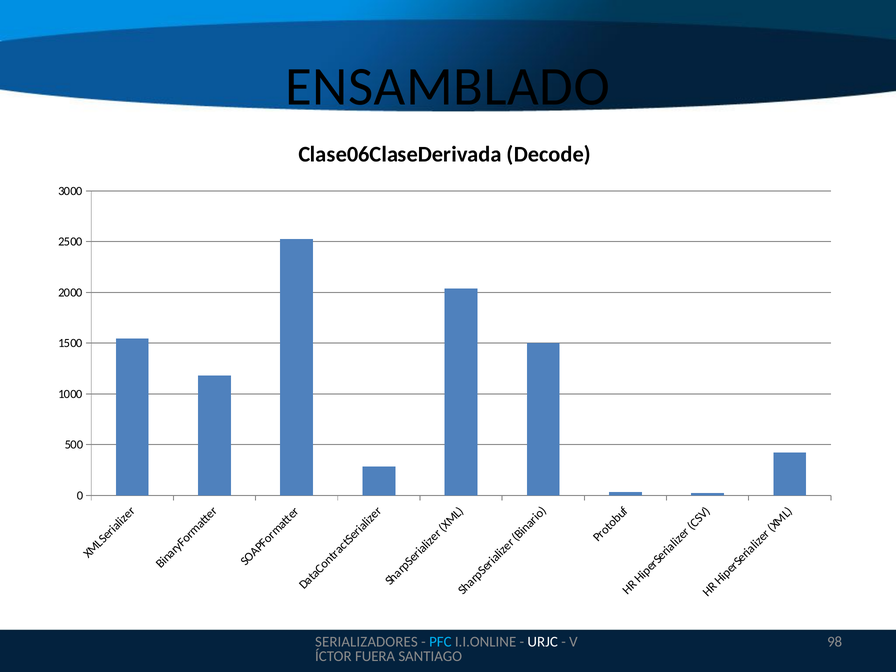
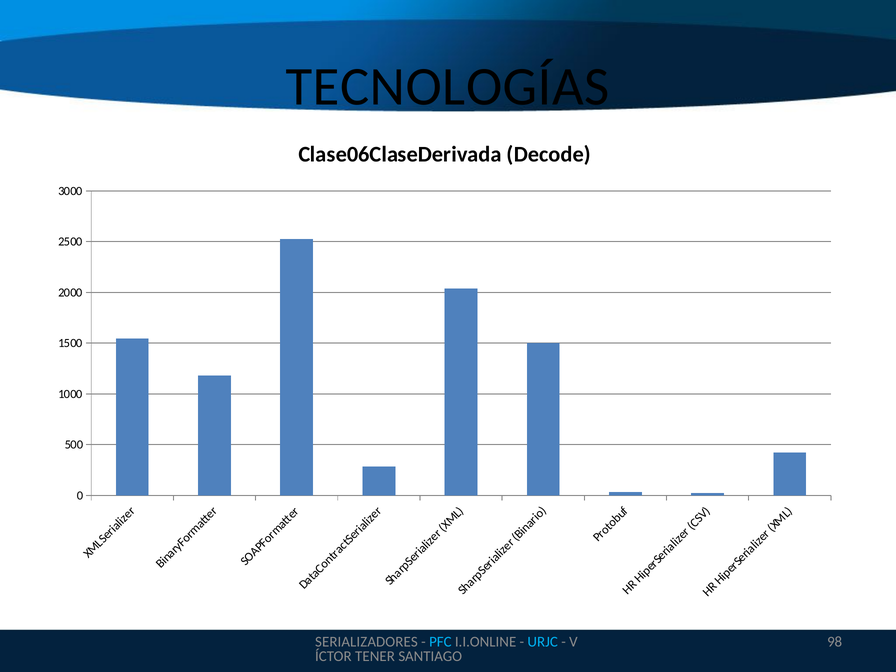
ENSAMBLADO: ENSAMBLADO -> TECNOLOGÍAS (448, 87)
URJC colour: white -> light blue (543, 642)
FUERA: FUERA -> TENER (375, 657)
